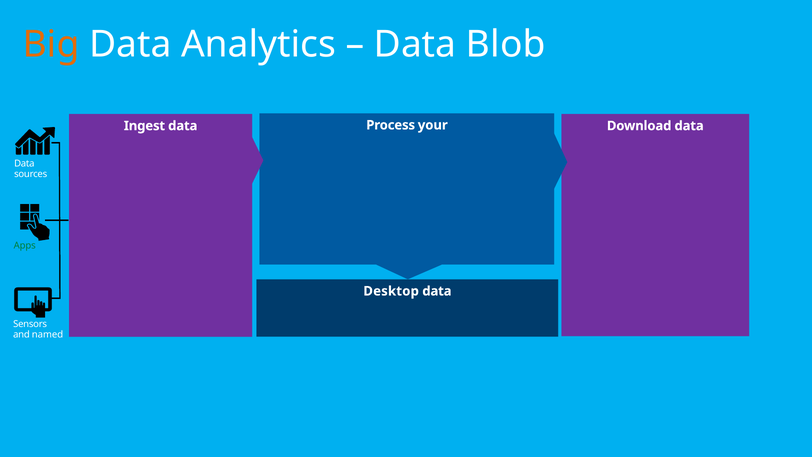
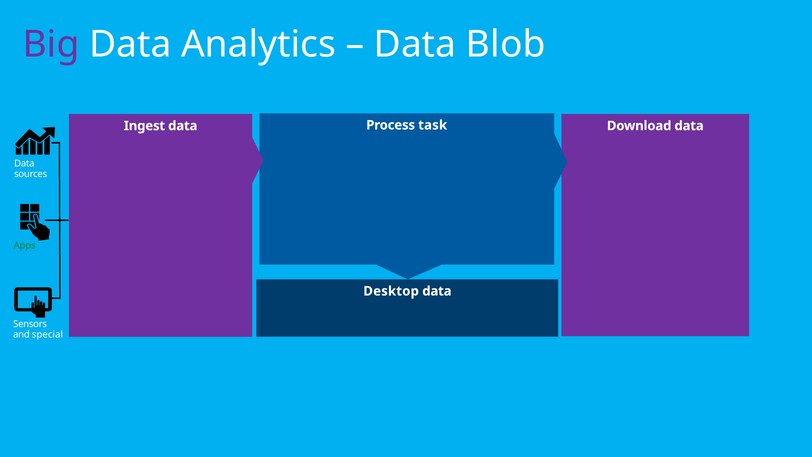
Big colour: orange -> purple (51, 45)
your: your -> task (433, 125)
named: named -> special (47, 334)
